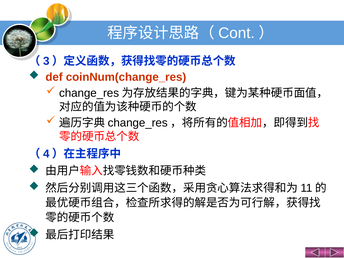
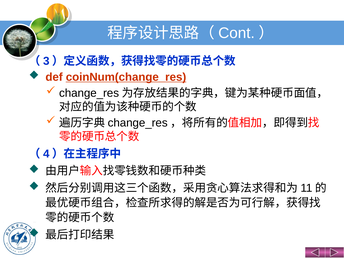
coinNum(change_res underline: none -> present (126, 77)
